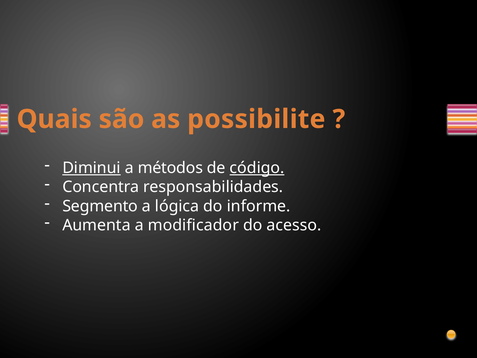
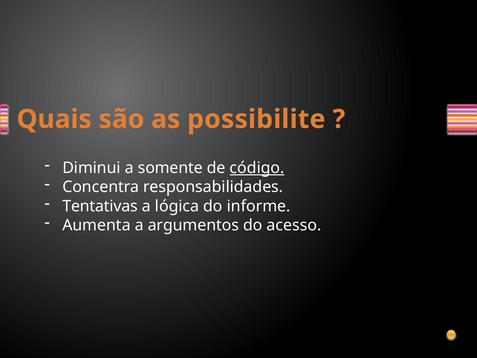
Diminui underline: present -> none (92, 168)
métodos: métodos -> somente (170, 168)
Segmento: Segmento -> Tentativas (100, 206)
modificador: modificador -> argumentos (193, 225)
